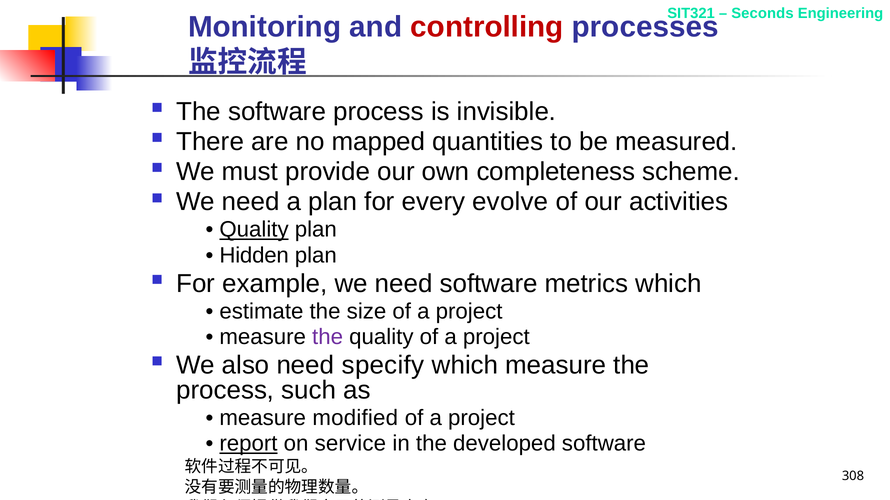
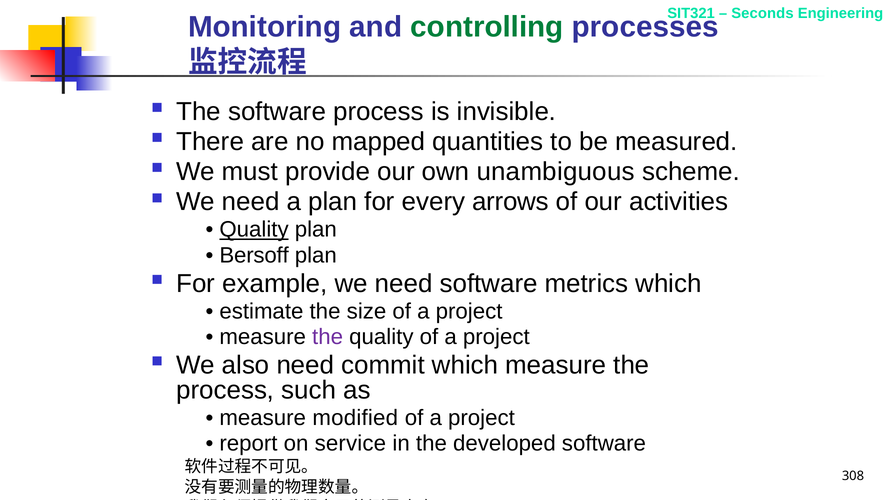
controlling colour: red -> green (487, 27)
completeness: completeness -> unambiguous (556, 172)
evolve: evolve -> arrows (511, 202)
Hidden: Hidden -> Bersoff (254, 256)
specify: specify -> commit (383, 366)
report underline: present -> none (248, 444)
